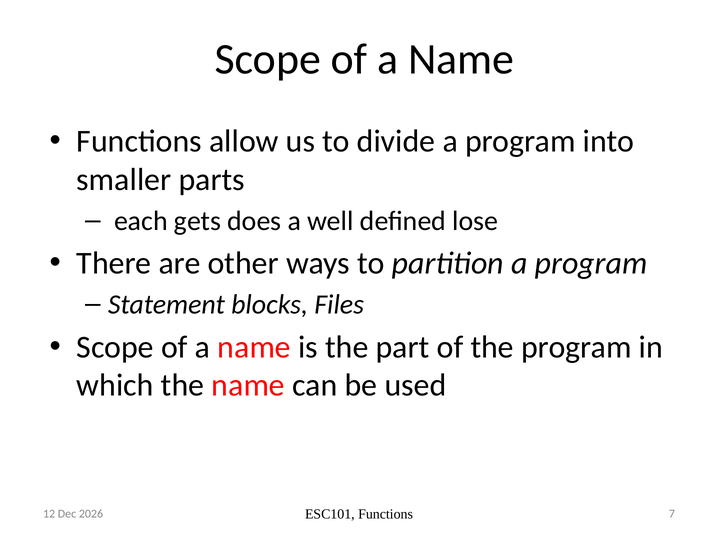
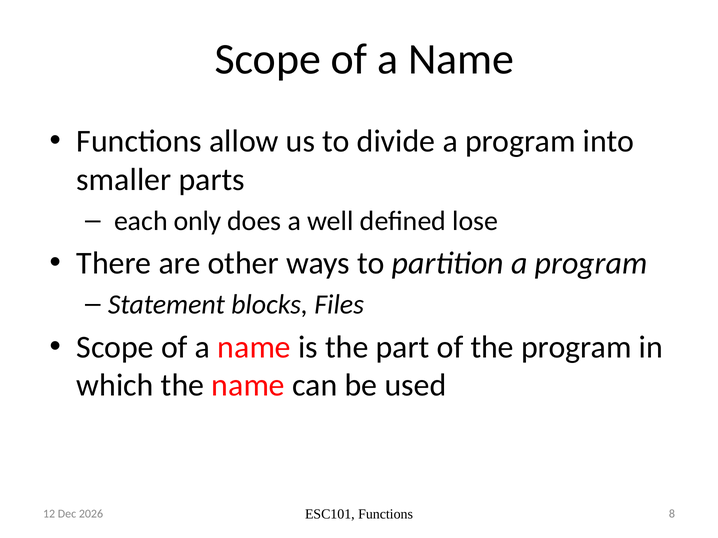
gets: gets -> only (198, 221)
7: 7 -> 8 (672, 514)
